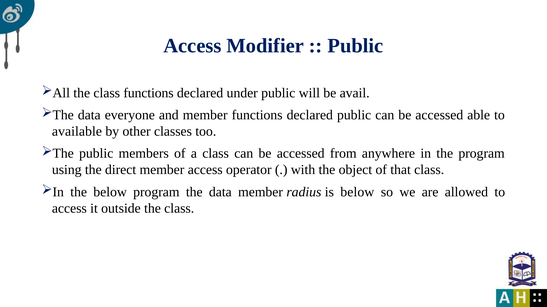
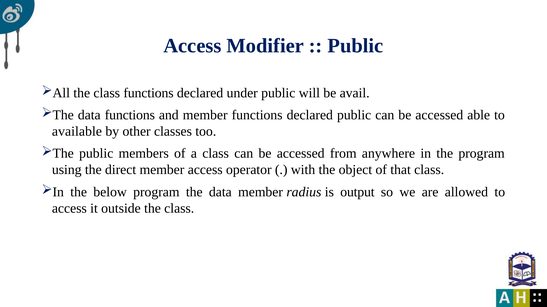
data everyone: everyone -> functions (130, 115)
is below: below -> output (357, 192)
